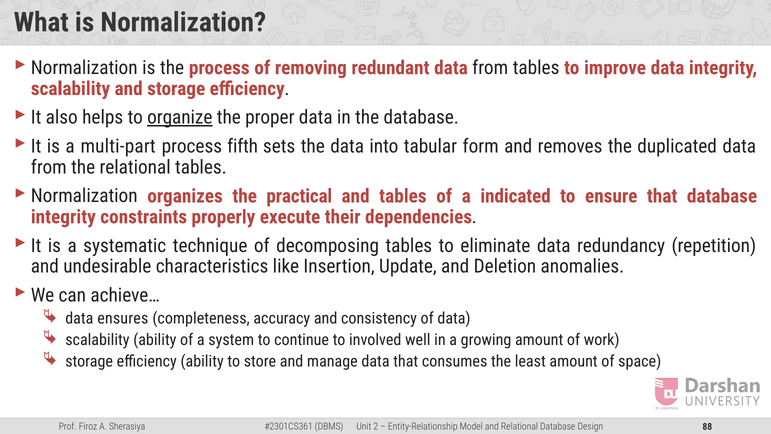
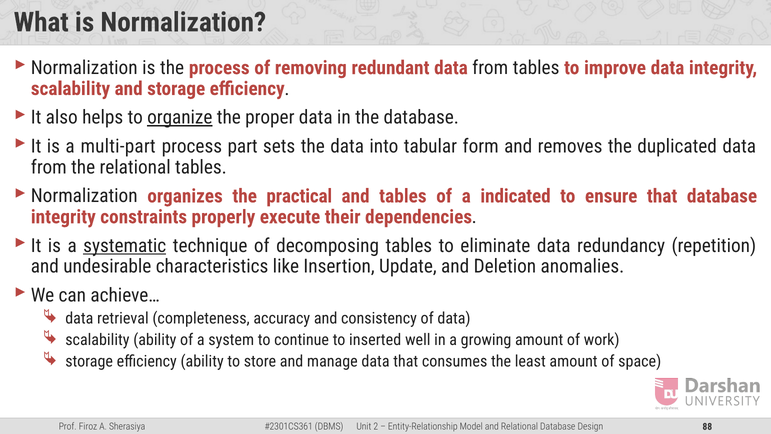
fifth: fifth -> part (243, 146)
systematic underline: none -> present (125, 246)
ensures: ensures -> retrieval (123, 318)
involved: involved -> inserted (375, 340)
